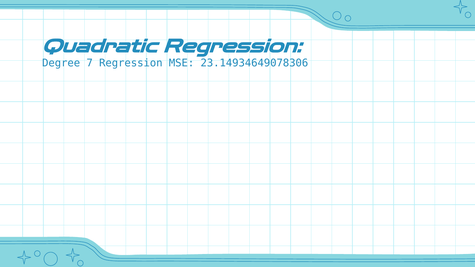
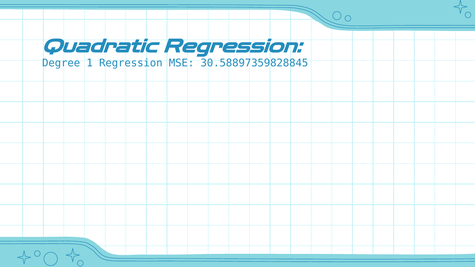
7: 7 -> 1 (90, 63)
23.14934649078306: 23.14934649078306 -> 30.58897359828845 (254, 63)
